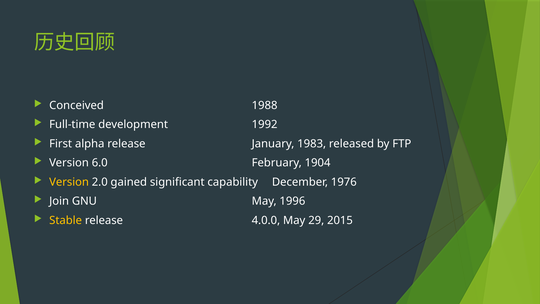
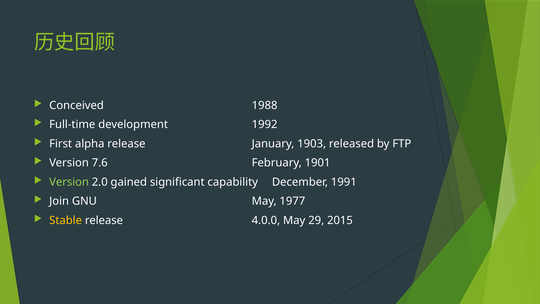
1983: 1983 -> 1903 (312, 144)
6.0: 6.0 -> 7.6 (100, 163)
1904: 1904 -> 1901 (318, 163)
Version colour: yellow -> light green (69, 182)
1976: 1976 -> 1991 (344, 182)
1996: 1996 -> 1977 (292, 201)
